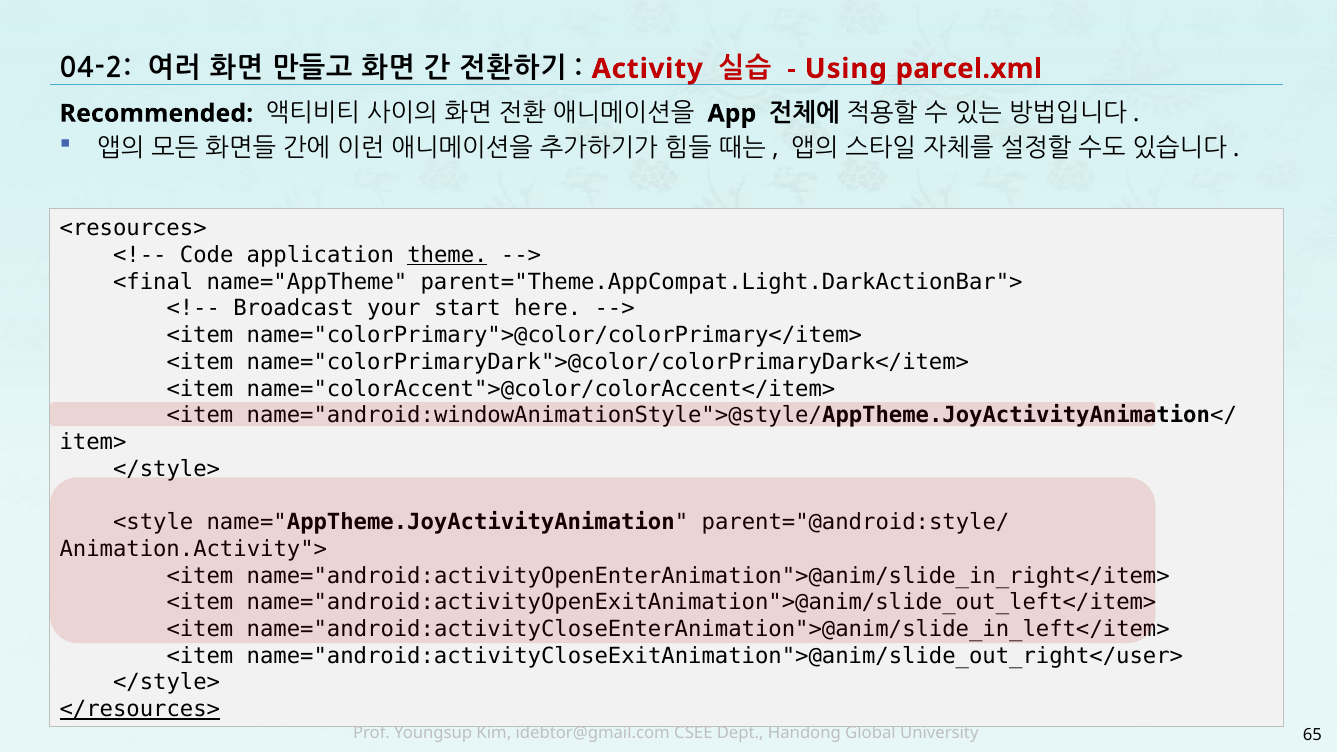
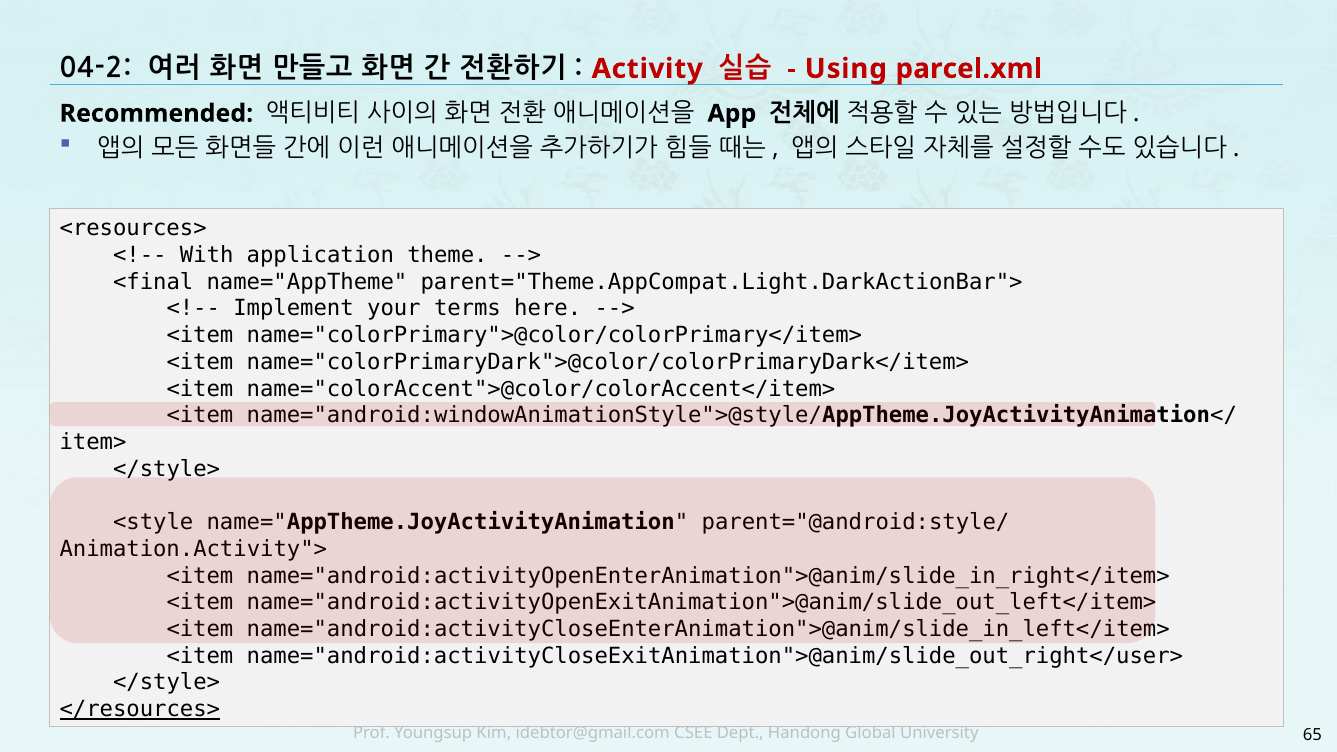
Code: Code -> With (207, 255)
theme underline: present -> none (447, 255)
Broadcast: Broadcast -> Implement (294, 309)
start: start -> terms (467, 309)
